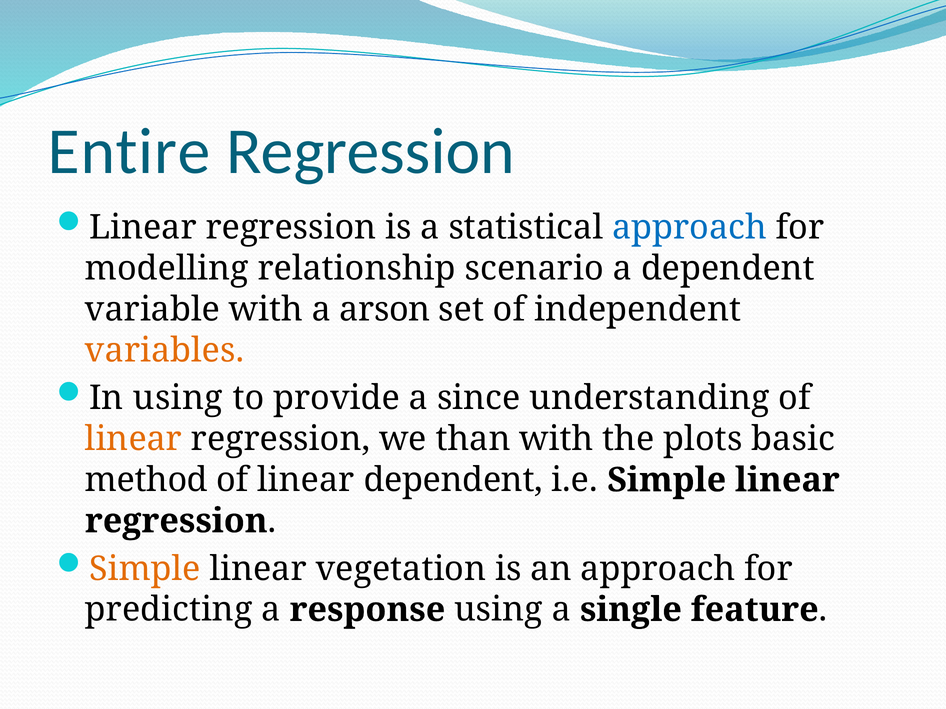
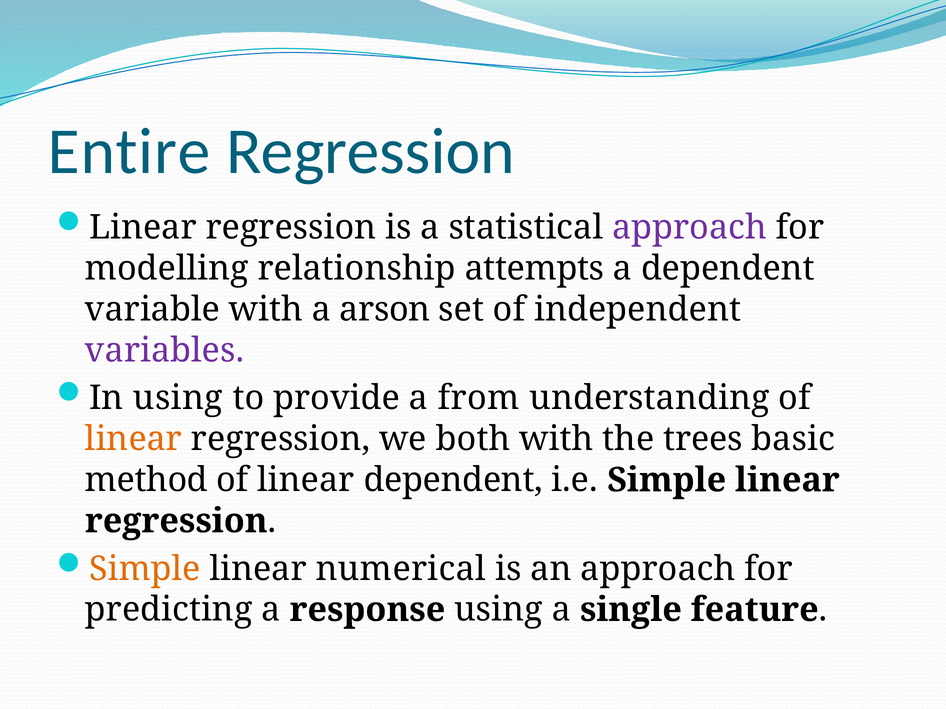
approach colour: blue -> purple (689, 228)
scenario: scenario -> attempts (534, 269)
variables colour: orange -> purple (165, 351)
since: since -> from (479, 398)
than: than -> both (473, 439)
plots: plots -> trees (703, 439)
vegetation: vegetation -> numerical (401, 569)
